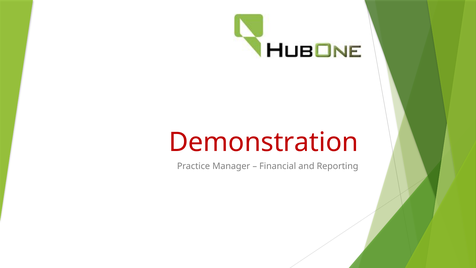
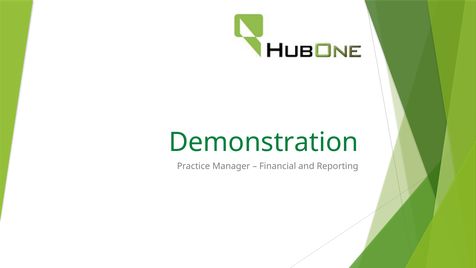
Demonstration colour: red -> green (264, 142)
